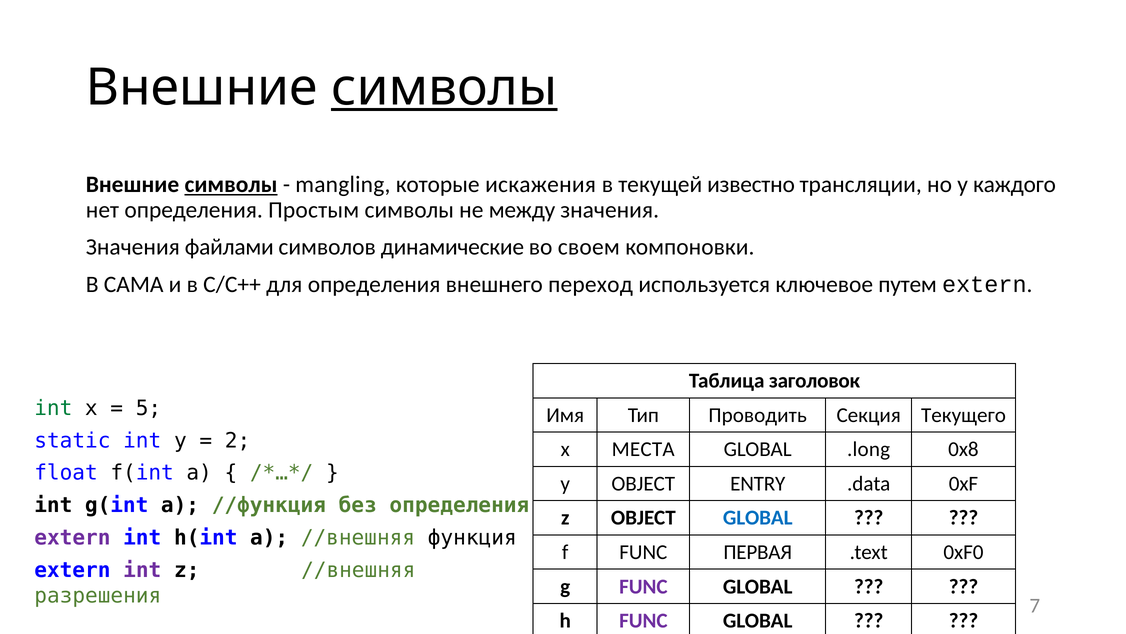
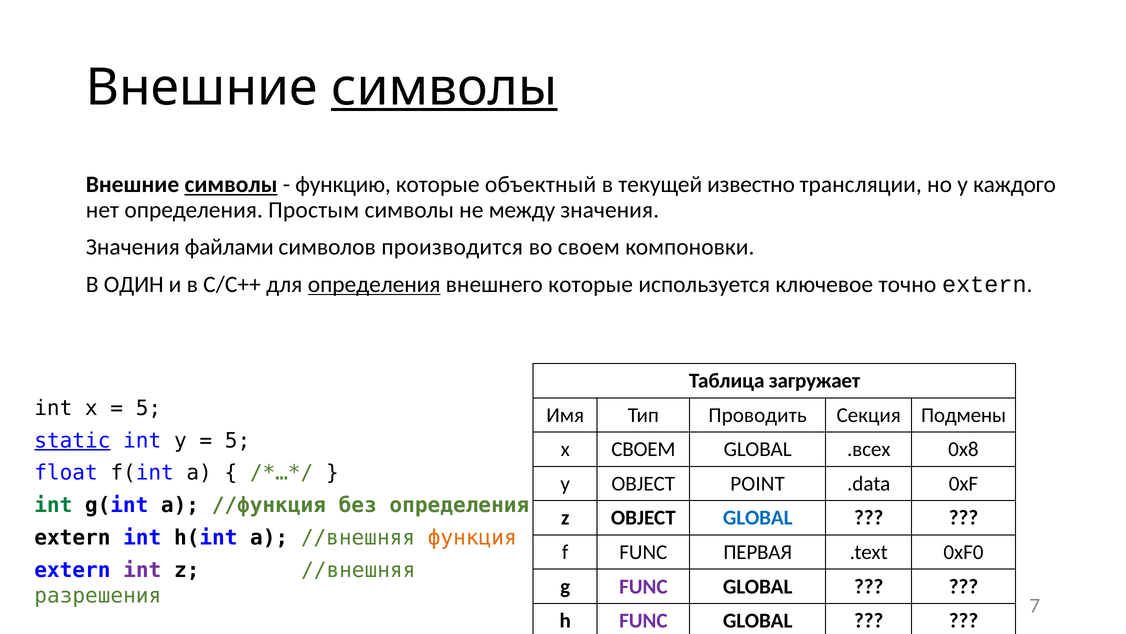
mangling: mangling -> функцию (343, 184)
искажения: искажения -> объектный (541, 184)
динамические: динамические -> производится (452, 247)
САМА: САМА -> ОДИН (134, 284)
определения underline: none -> present (374, 284)
внешнего переход: переход -> которые (591, 284)
путем: путем -> точно (907, 284)
заголовок: заголовок -> загружает (814, 381)
int colour: green -> black (53, 408)
Текущего: Текущего -> Подмены (964, 415)
static underline: none -> present (72, 440)
2: 2 -> 5 (238, 440)
x МЕСТА: МЕСТА -> СВОЕМ (643, 449)
.long: .long -> .всех (869, 449)
ENTRY: ENTRY -> POINT (758, 483)
int colour: black -> green (53, 505)
extern colour: purple -> black (72, 537)
функция colour: black -> orange (472, 537)
